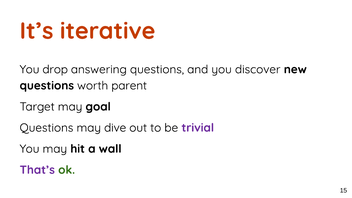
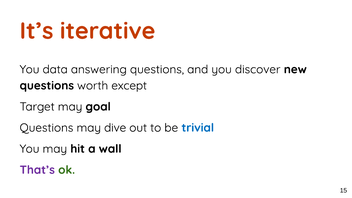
drop: drop -> data (55, 69)
parent: parent -> except (129, 86)
trivial colour: purple -> blue (198, 128)
